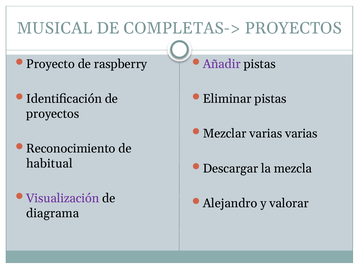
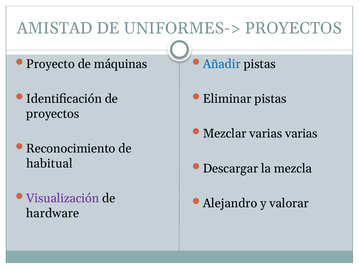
MUSICAL: MUSICAL -> AMISTAD (55, 28)
COMPLETAS->: COMPLETAS-> -> UNIFORMES-> (182, 28)
raspberry: raspberry -> máquinas (121, 64)
Añadir colour: purple -> blue (222, 64)
diagrama: diagrama -> hardware (53, 213)
